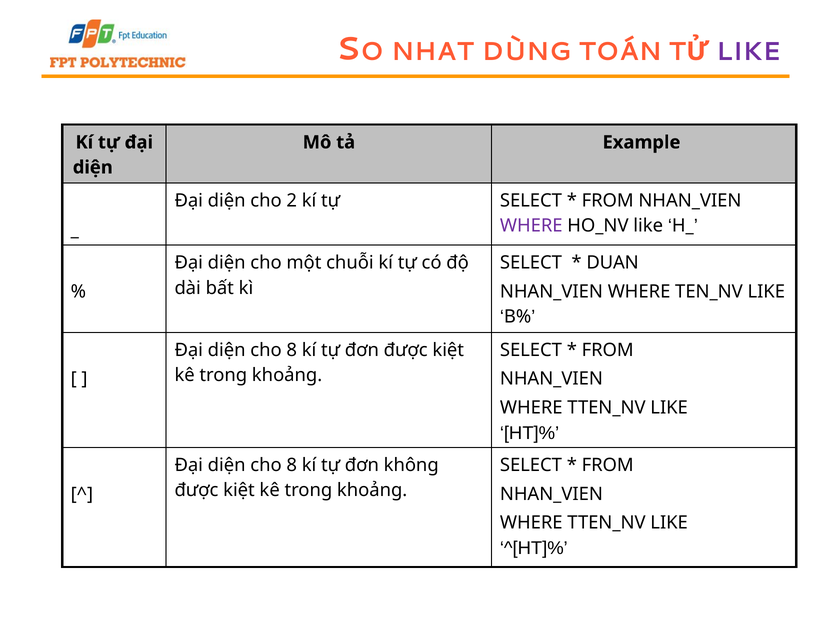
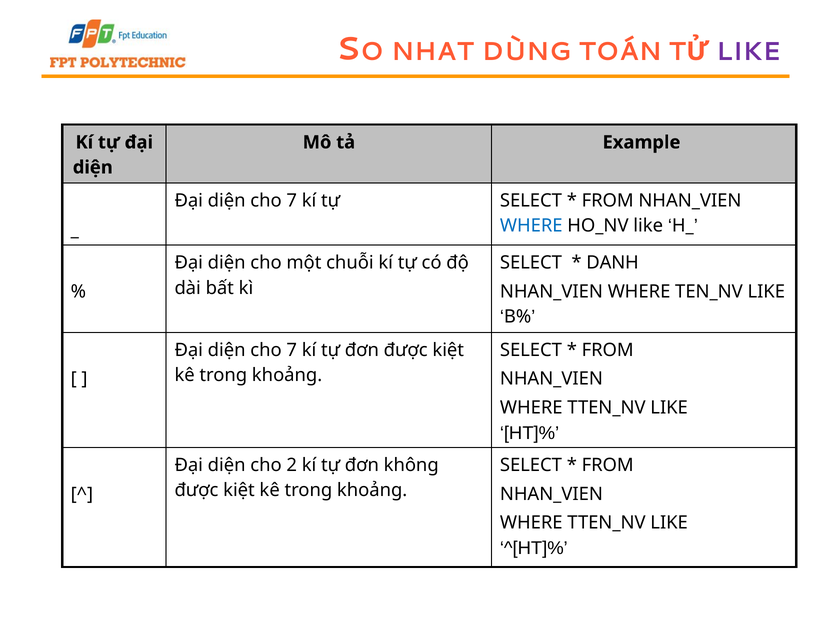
2: 2 -> 7 (292, 201)
WHERE colour: purple -> blue (531, 226)
DUAN: DUAN -> DANH (613, 263)
8: 8 -> 7 (292, 350)
8: 8 -> 2 (292, 465)
